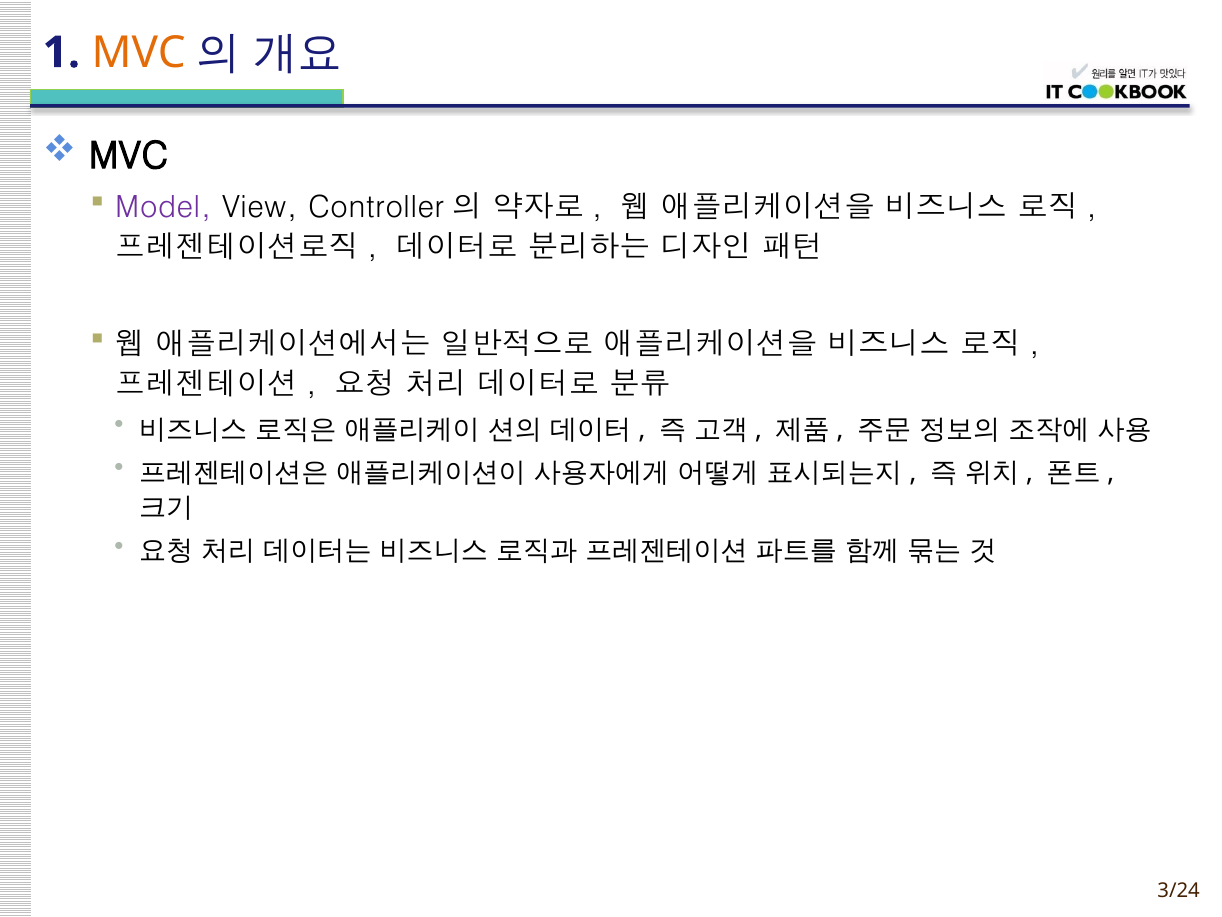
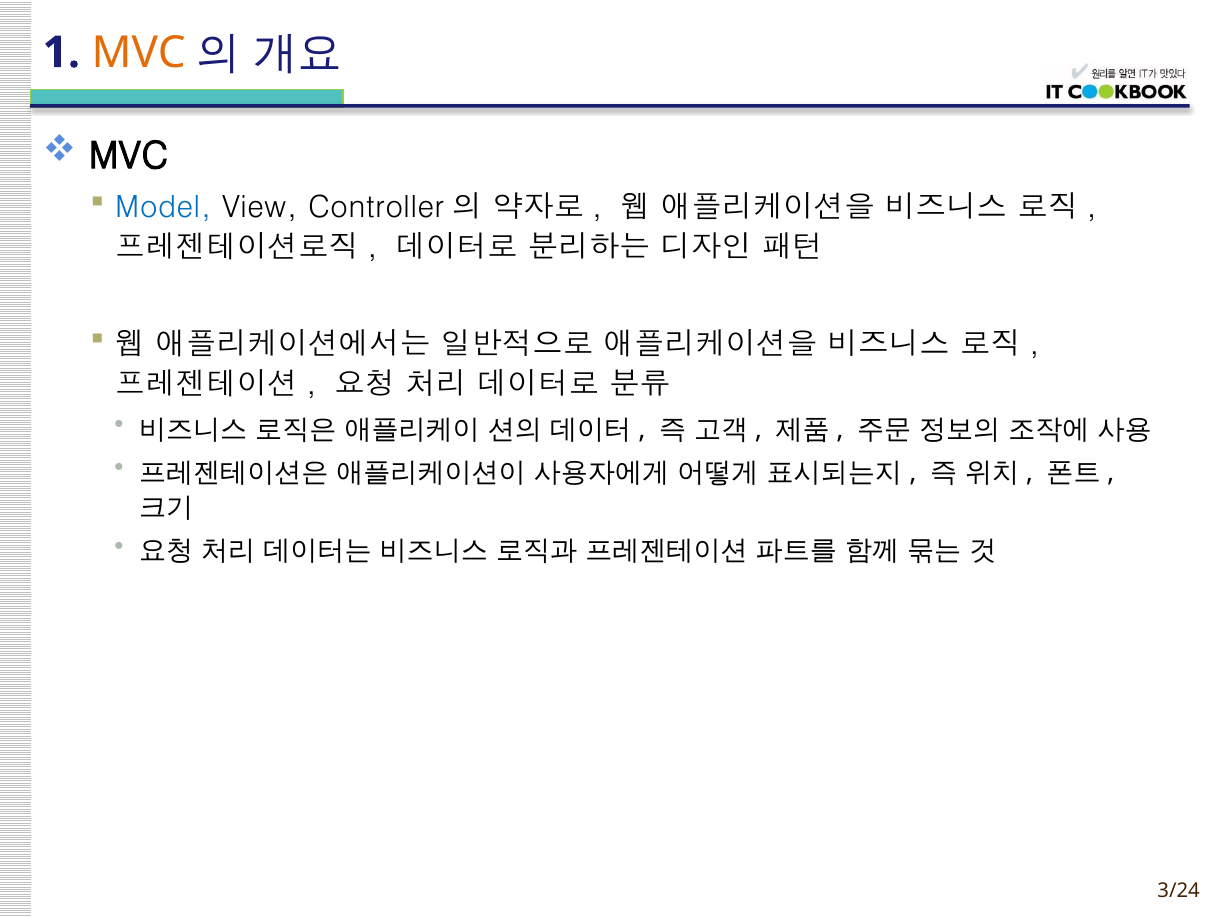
Model colour: purple -> blue (163, 207)
